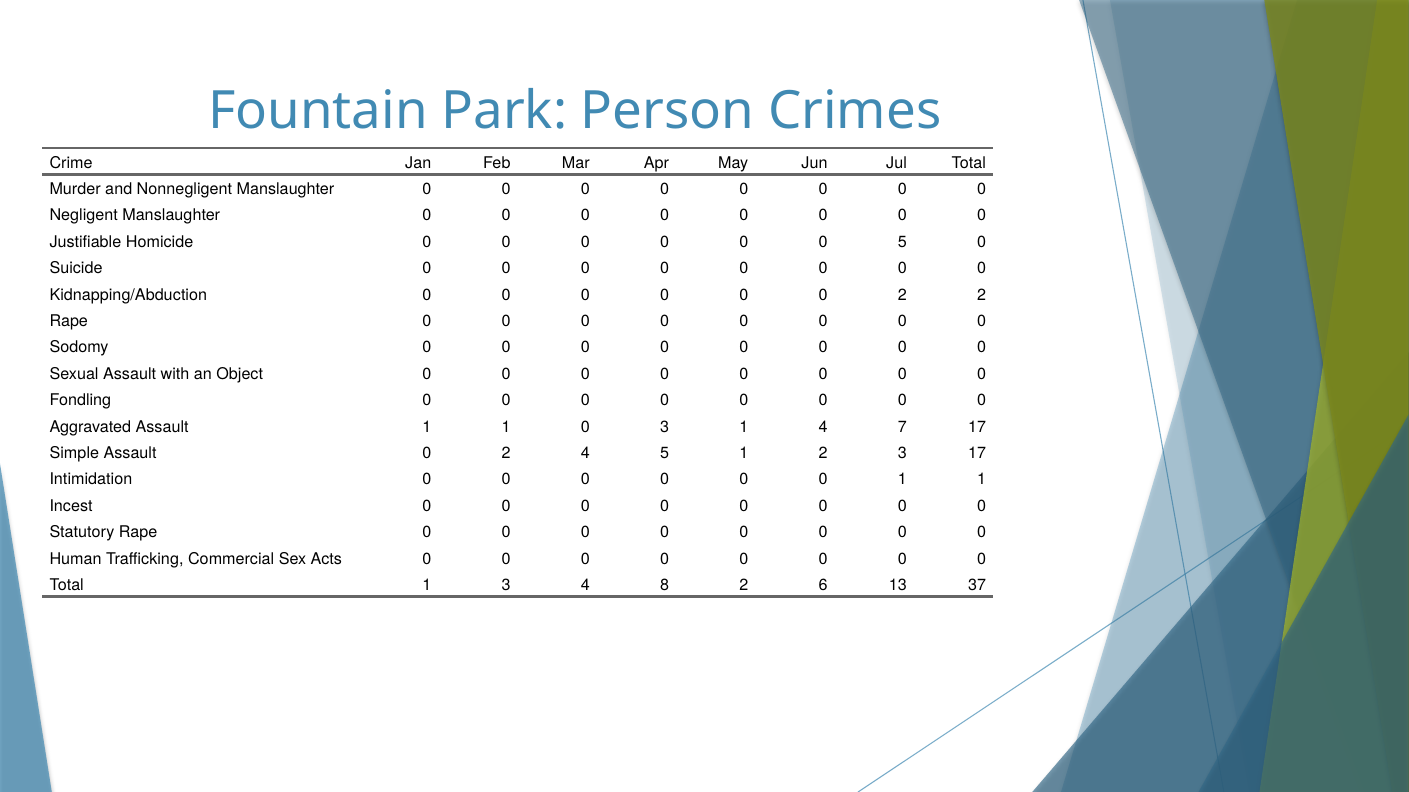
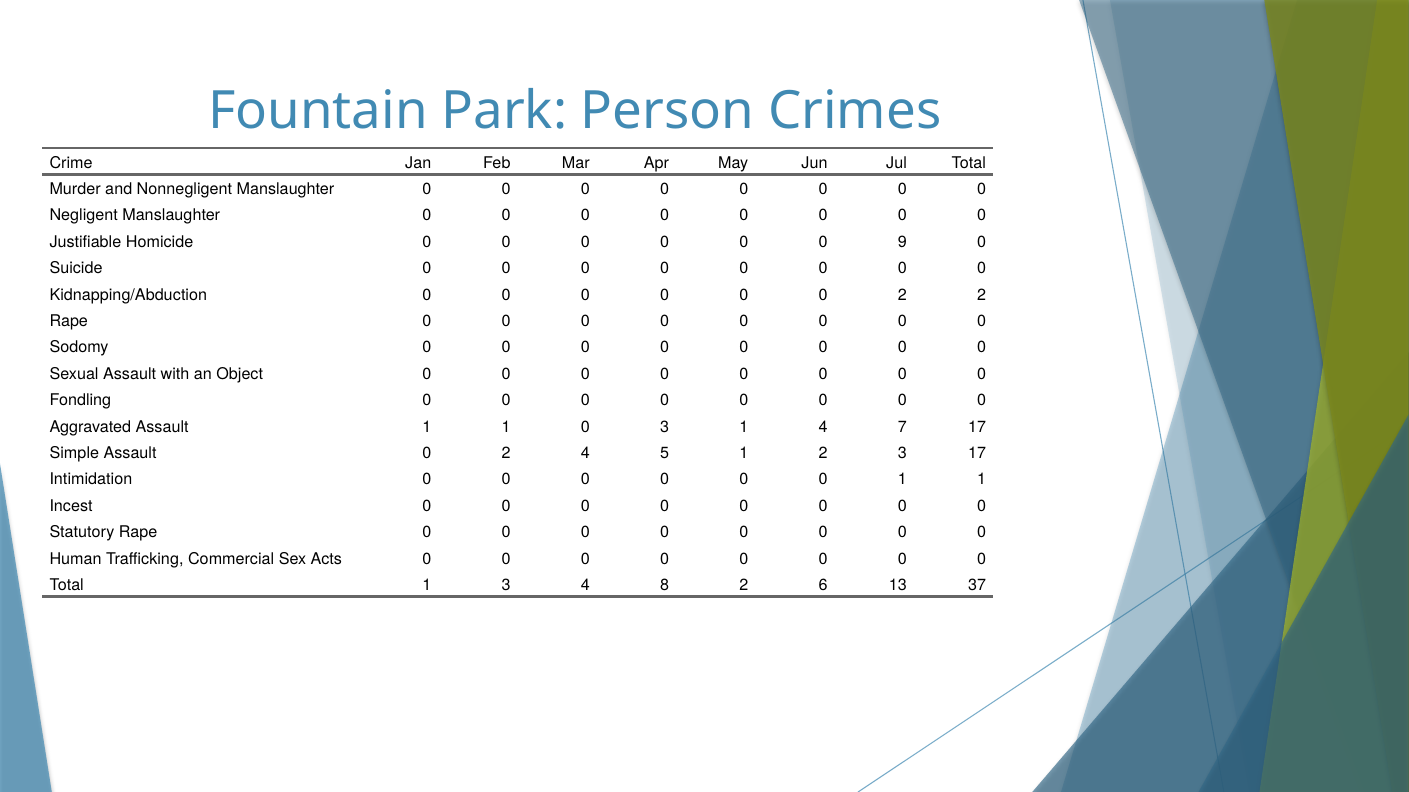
0 5: 5 -> 9 (902, 242)
